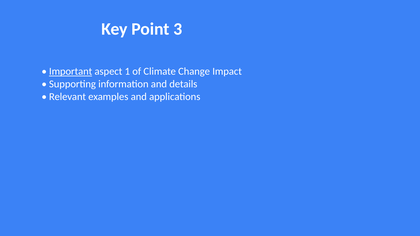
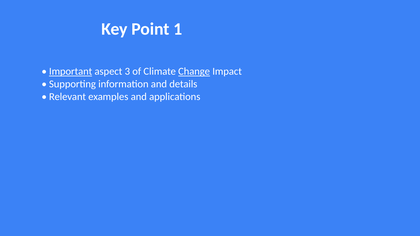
3: 3 -> 1 (178, 29)
1: 1 -> 3 (127, 72)
Change underline: none -> present (194, 72)
